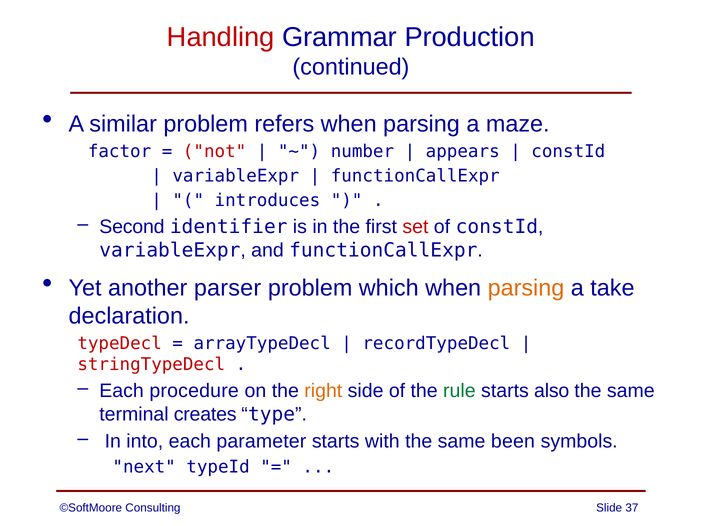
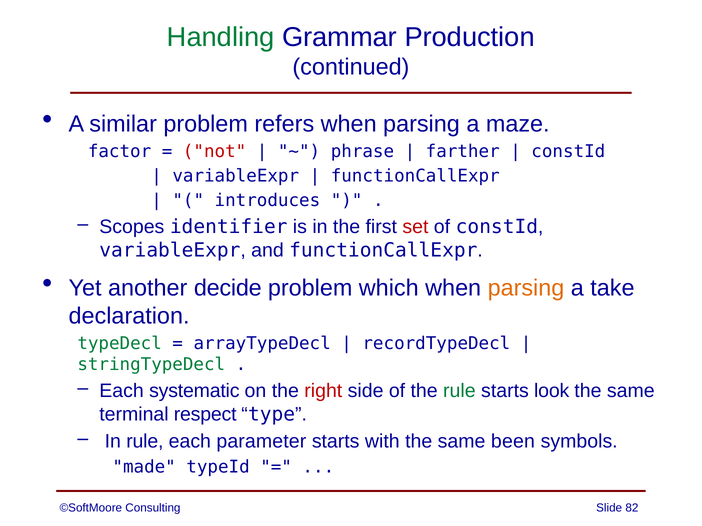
Handling colour: red -> green (221, 37)
number: number -> phrase (362, 152)
appears: appears -> farther (463, 152)
Second: Second -> Scopes (132, 227)
parser: parser -> decide (228, 288)
typeDecl colour: red -> green (120, 344)
stringTypeDecl colour: red -> green (151, 365)
procedure: procedure -> systematic (194, 391)
right colour: orange -> red (323, 391)
also: also -> look (552, 391)
creates: creates -> respect (205, 415)
In into: into -> rule (145, 442)
next: next -> made (144, 468)
37: 37 -> 82 (632, 509)
